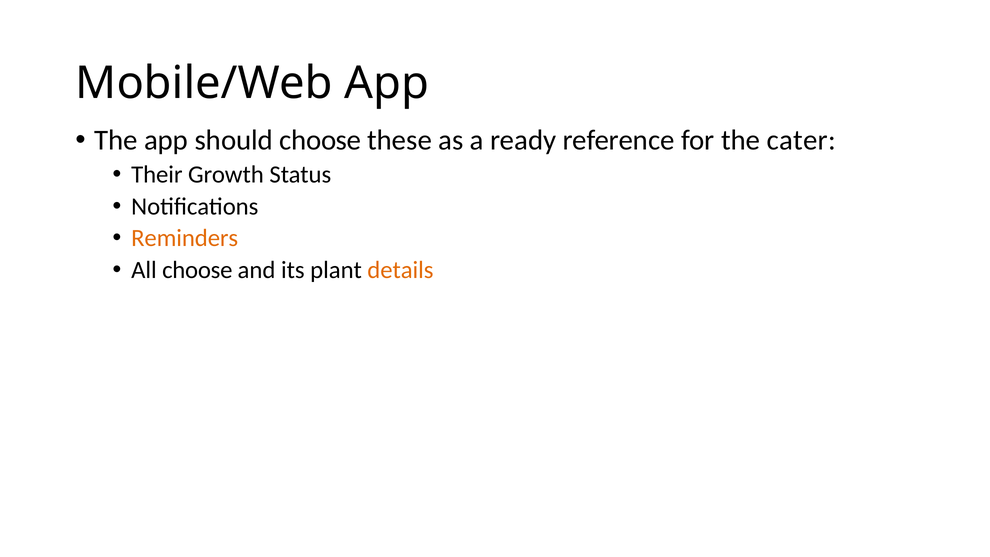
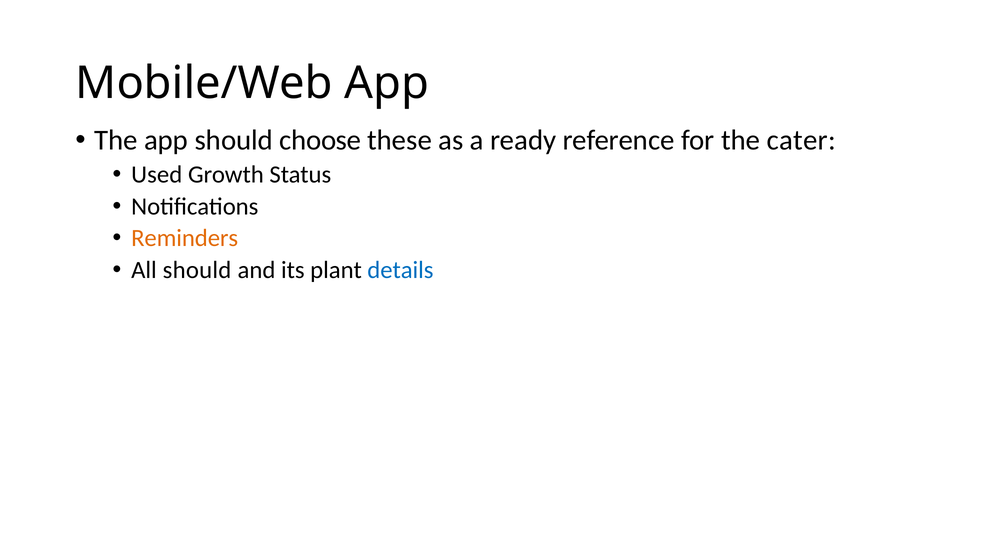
Their: Their -> Used (157, 175)
All choose: choose -> should (197, 270)
details colour: orange -> blue (400, 270)
